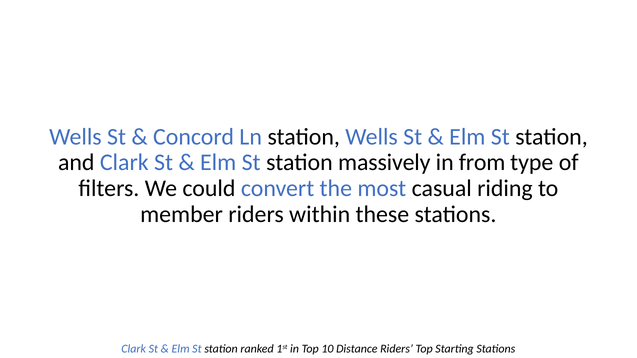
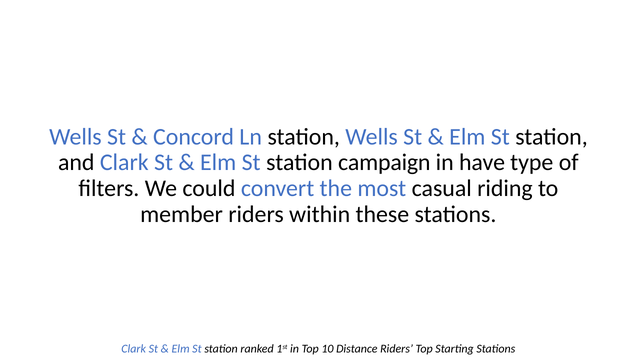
massively: massively -> campaign (384, 163)
from: from -> have (482, 163)
